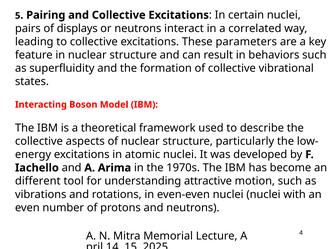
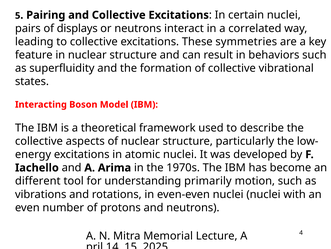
parameters: parameters -> symmetries (246, 42)
attractive: attractive -> primarily (208, 181)
